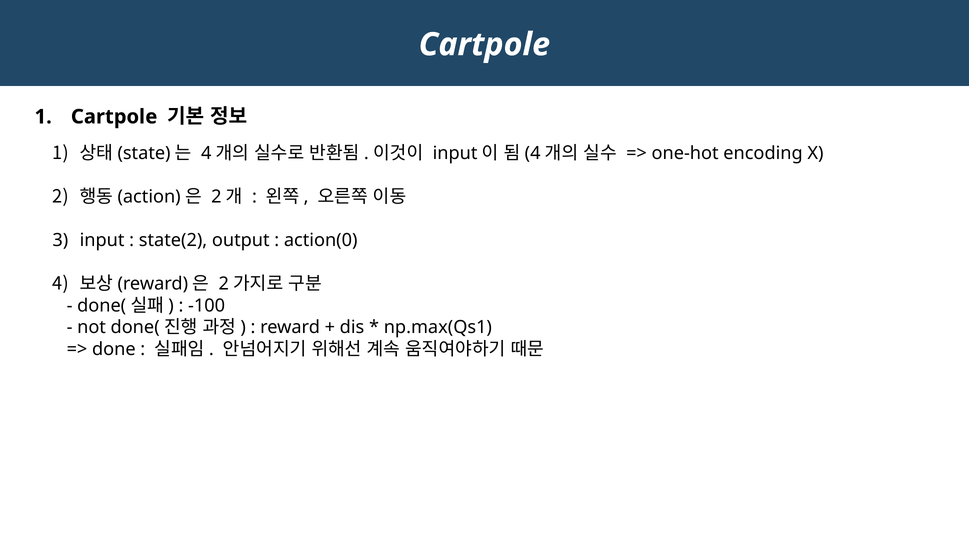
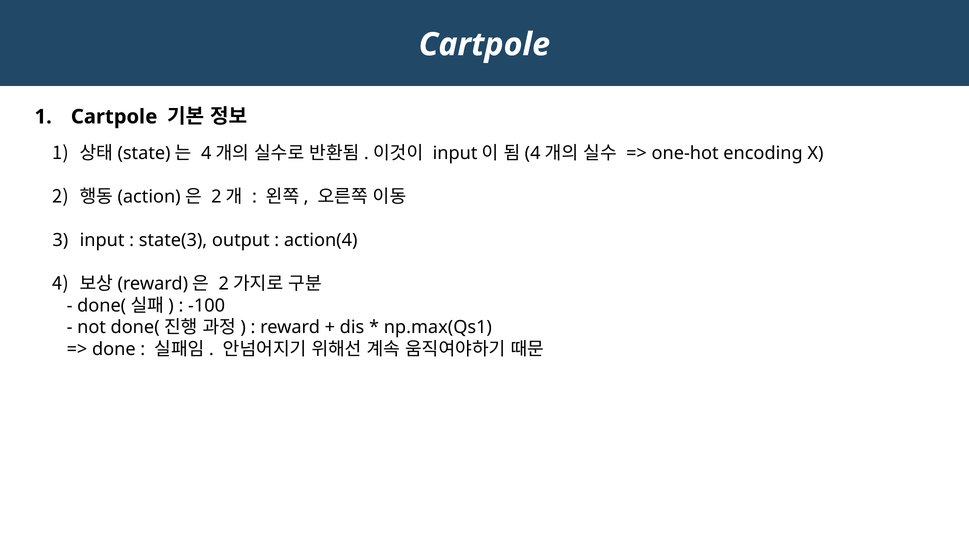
state(2: state(2 -> state(3 (173, 240)
action(0: action(0 -> action(4 (321, 240)
